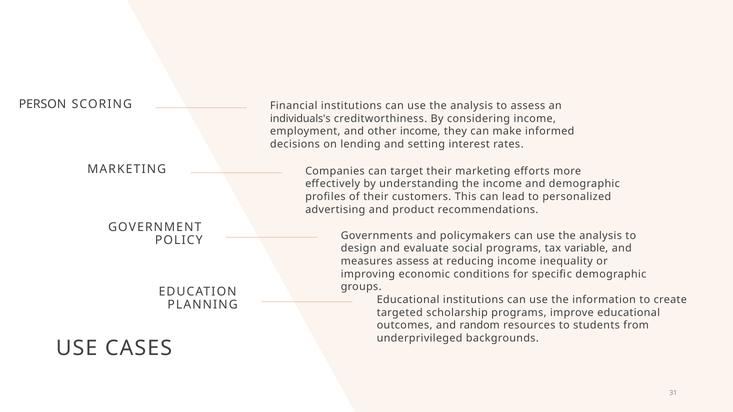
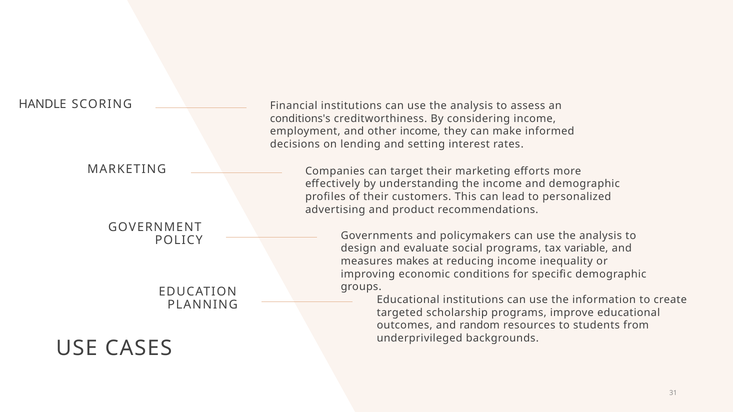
PERSON: PERSON -> HANDLE (43, 104)
individuals's: individuals's -> conditions's (300, 119)
measures assess: assess -> makes (413, 261)
